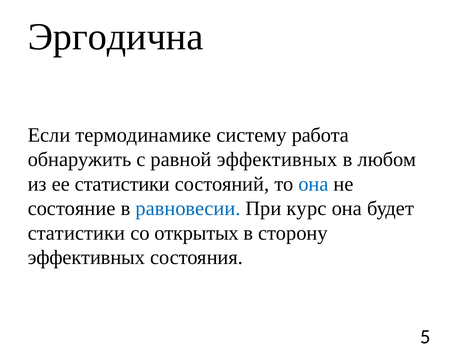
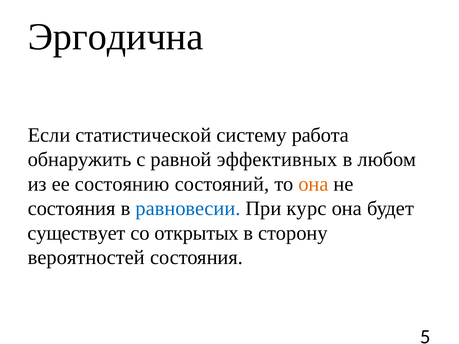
термодинамике: термодинамике -> статистической (143, 135)
ее статистики: статистики -> состоянию (122, 184)
она colour: blue -> orange (313, 184)
состояние: состояние -> состояния (72, 209)
статистики: статистики -> существует (77, 233)
эффективных: эффективных -> вероятностей (86, 258)
